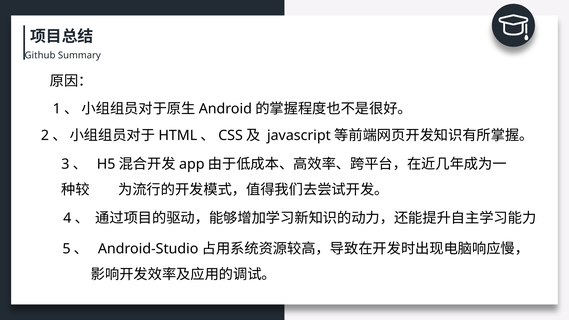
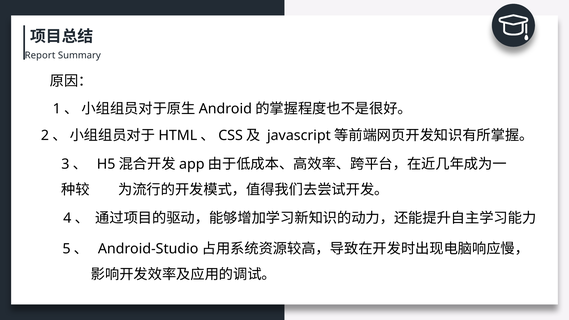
Github: Github -> Report (40, 55)
